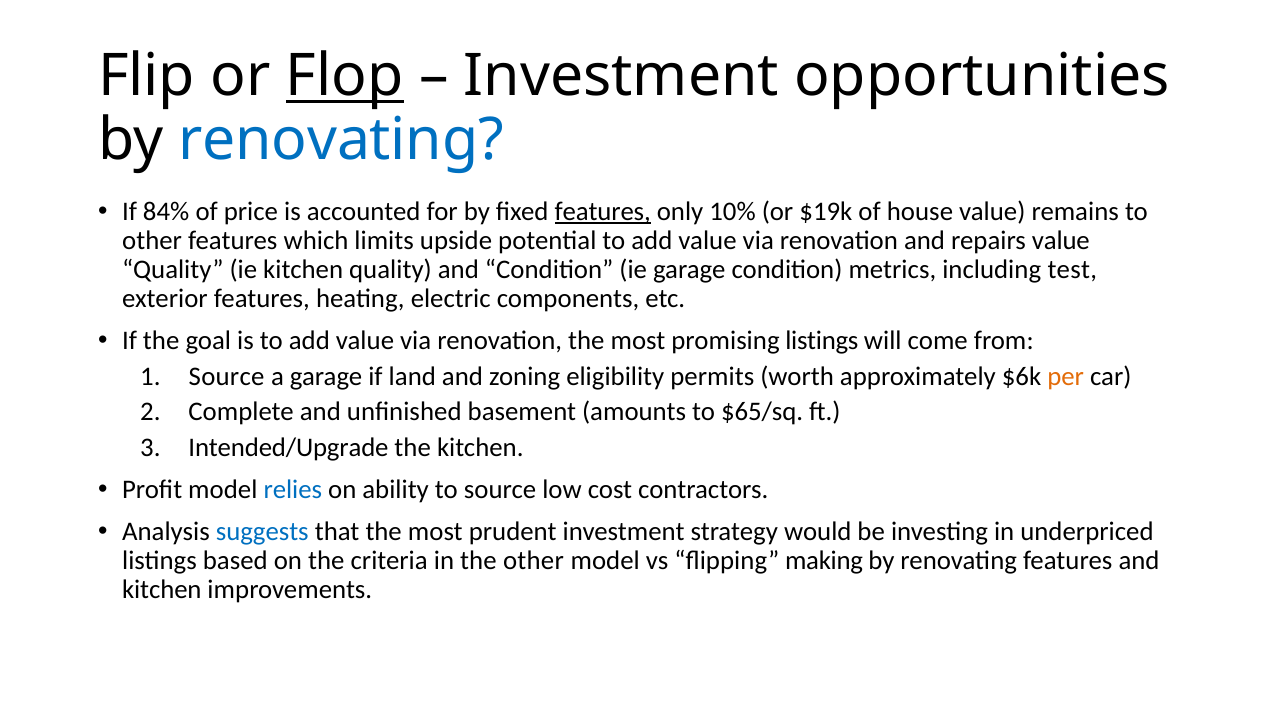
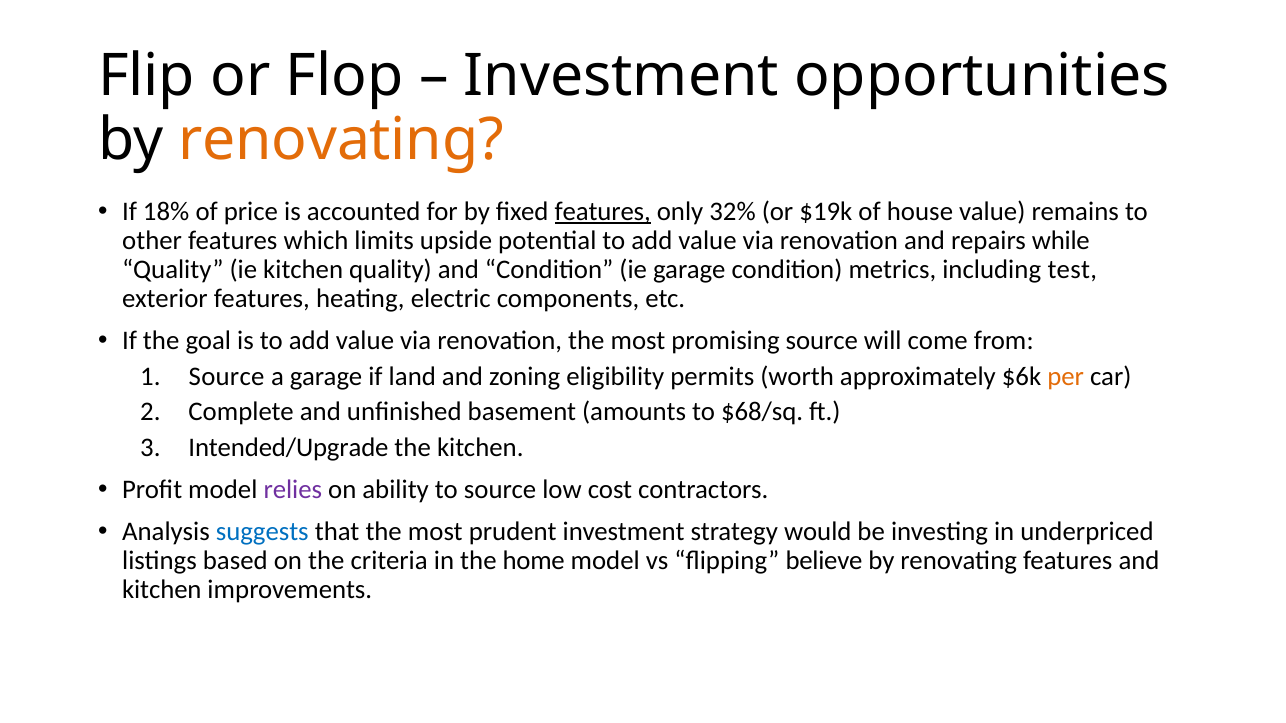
Flop underline: present -> none (345, 76)
renovating colour: blue -> orange (341, 140)
84%: 84% -> 18% (166, 212)
10%: 10% -> 32% (732, 212)
repairs value: value -> while (1061, 241)
promising listings: listings -> source (822, 341)
$65/sq: $65/sq -> $68/sq (762, 412)
relies colour: blue -> purple (293, 490)
the other: other -> home (534, 561)
making: making -> believe (824, 561)
